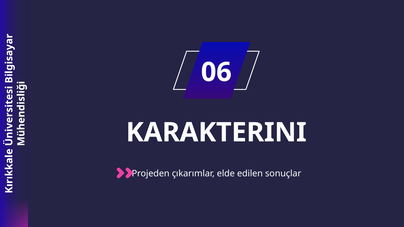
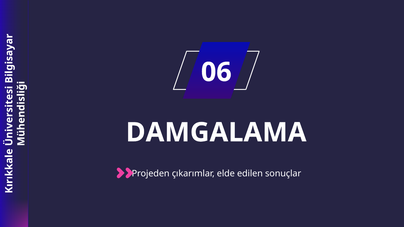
KARAKTERINI: KARAKTERINI -> DAMGALAMA (216, 133)
